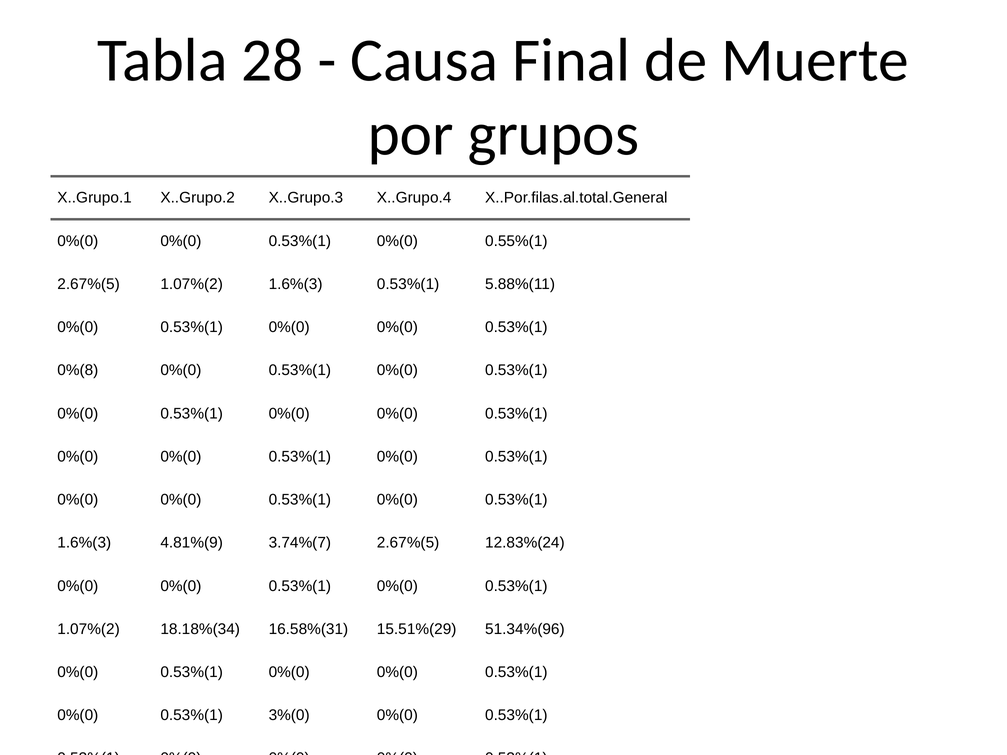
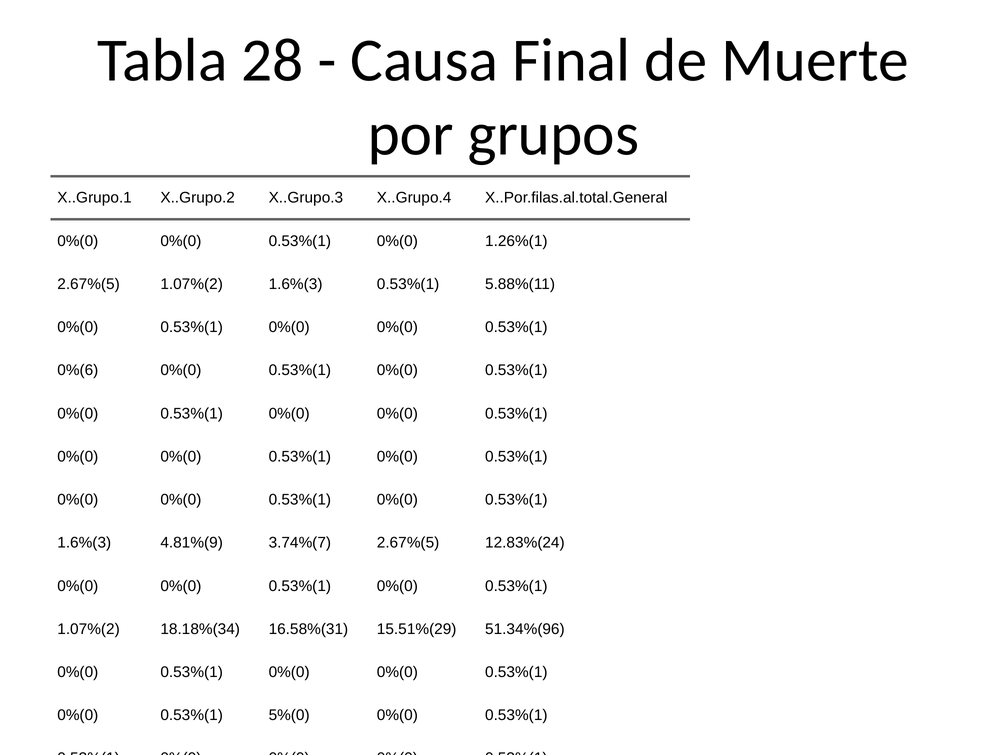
0.55%(1: 0.55%(1 -> 1.26%(1 (516, 241)
0%(8: 0%(8 -> 0%(6 (78, 370)
3%(0: 3%(0 -> 5%(0 (289, 716)
